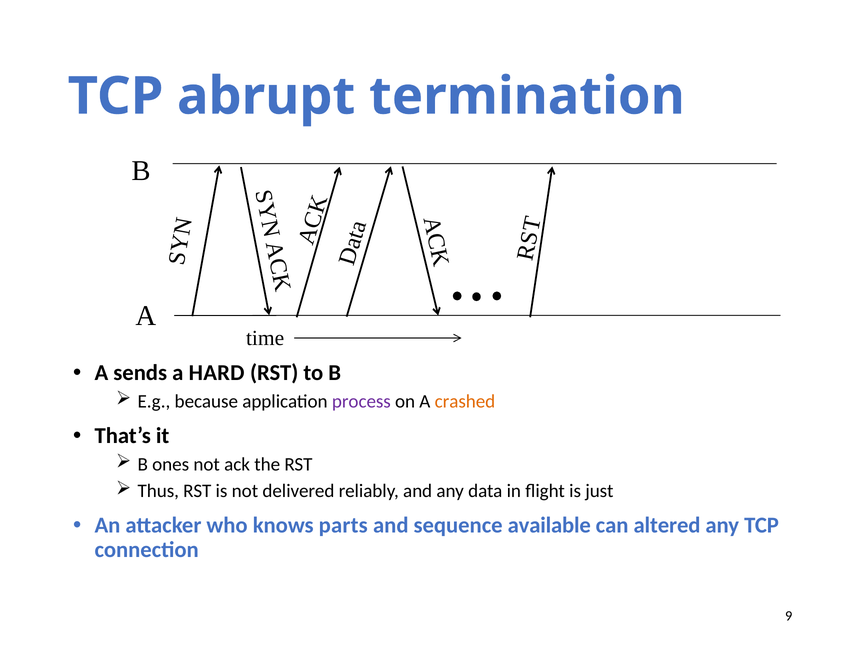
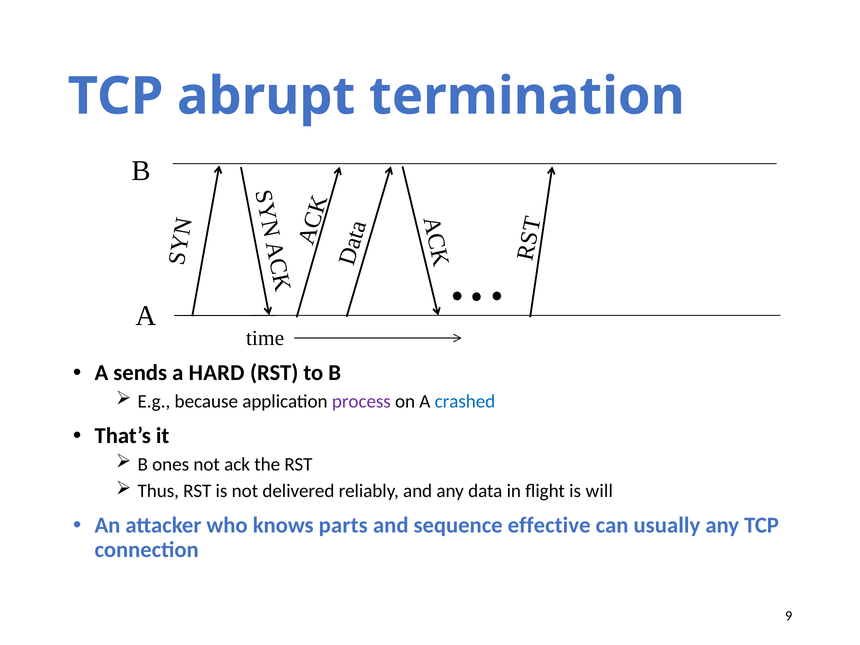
crashed colour: orange -> blue (465, 401)
just: just -> will (599, 491)
available: available -> effective (549, 525)
altered: altered -> usually (667, 525)
